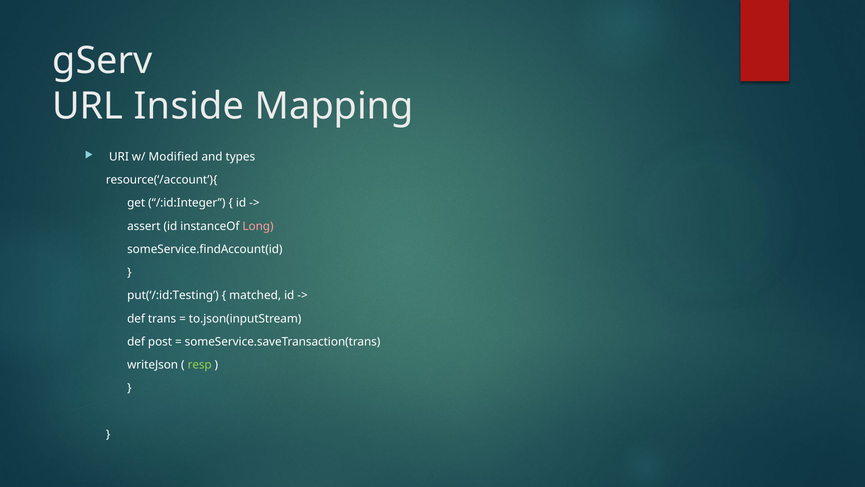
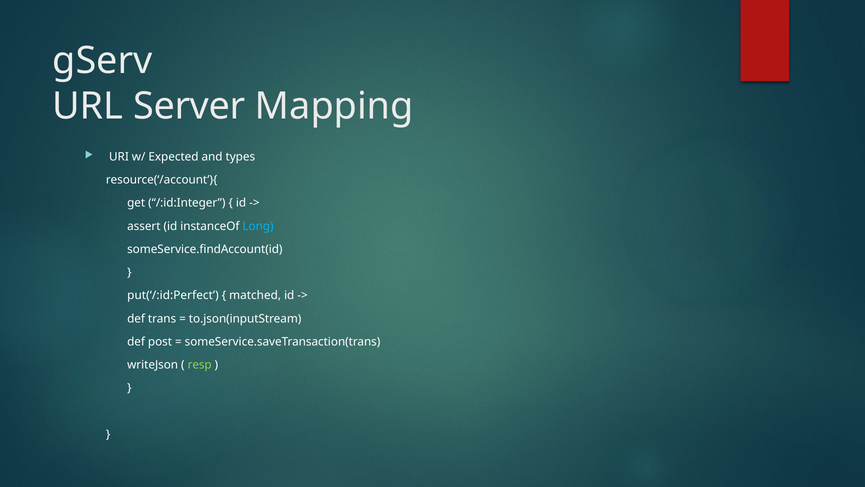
Inside: Inside -> Server (189, 106)
Modified: Modified -> Expected (173, 157)
Long colour: pink -> light blue (258, 226)
put(‘/:id:Testing: put(‘/:id:Testing -> put(‘/:id:Perfect (173, 295)
